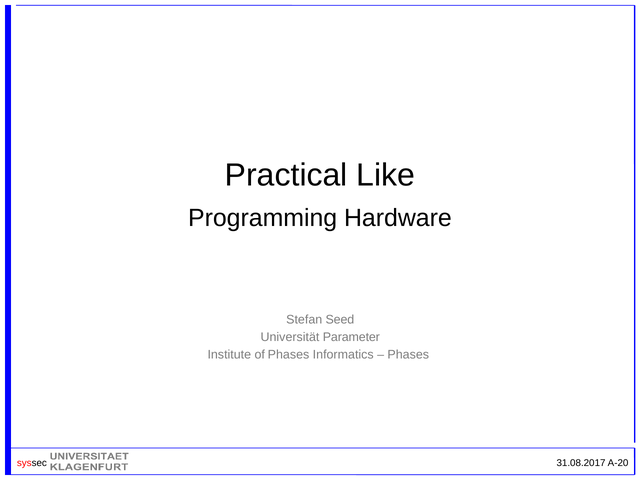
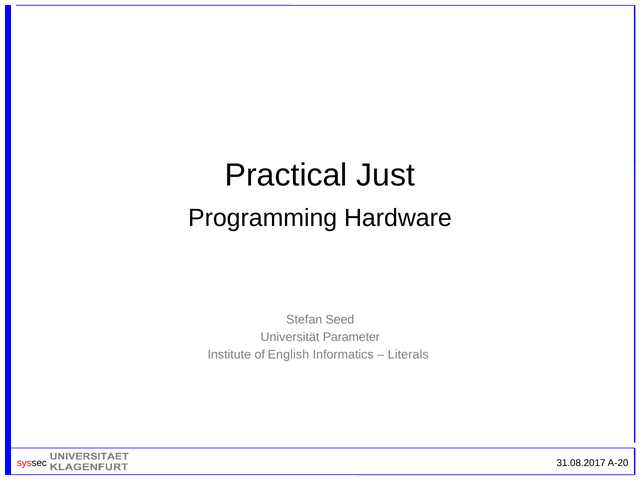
Like: Like -> Just (386, 175)
of Phases: Phases -> English (288, 355)
Phases: Phases -> Literals (408, 355)
